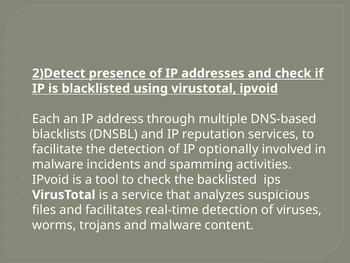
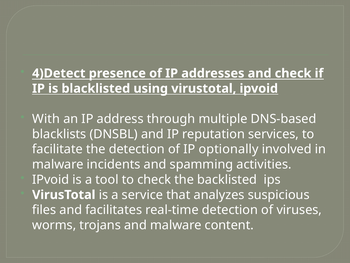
2)Detect: 2)Detect -> 4)Detect (59, 73)
Each: Each -> With (46, 119)
